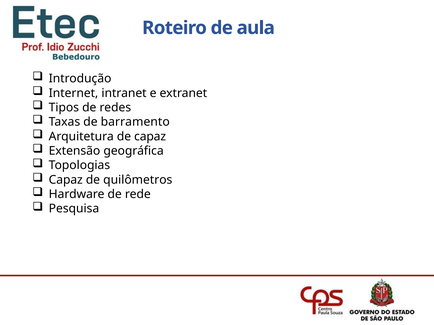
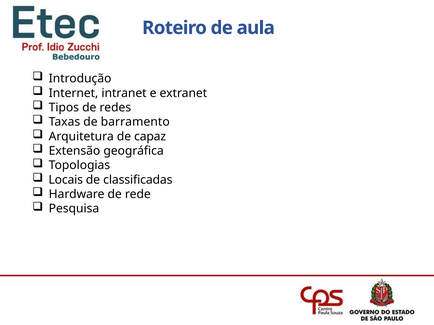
Capaz: Capaz -> Locais (66, 180)
quilômetros: quilômetros -> classificadas (138, 180)
